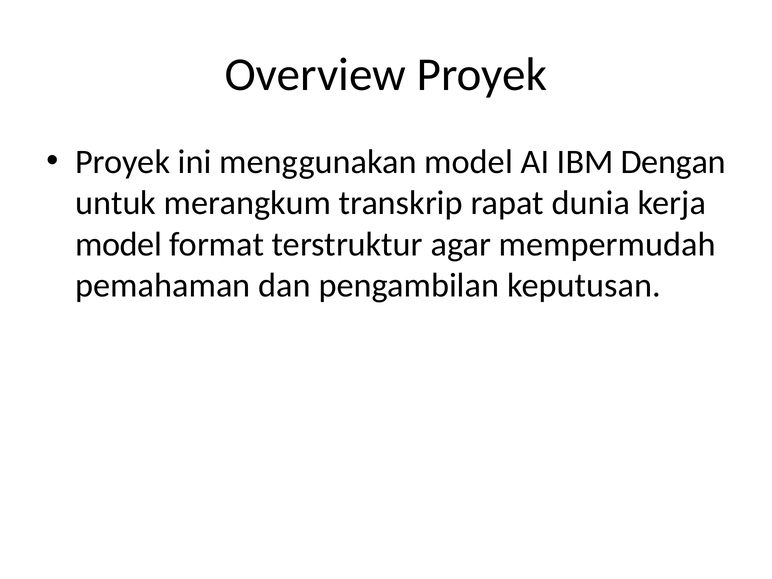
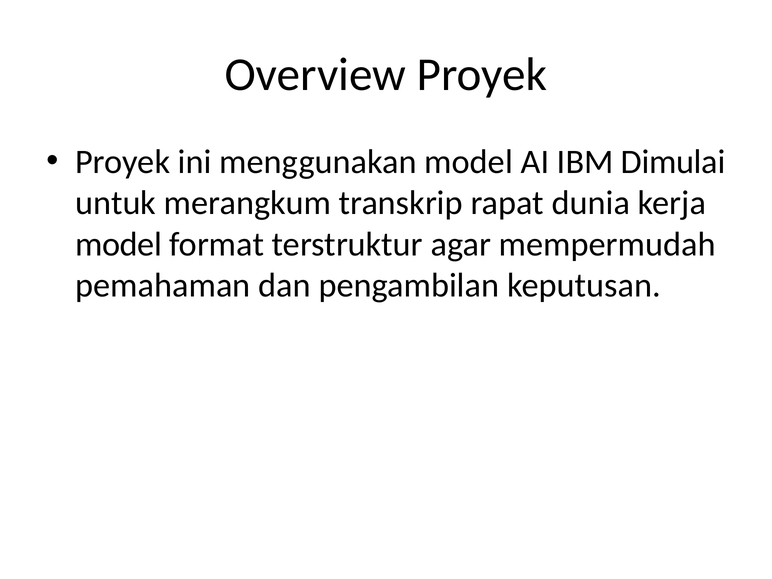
Dengan: Dengan -> Dimulai (673, 162)
